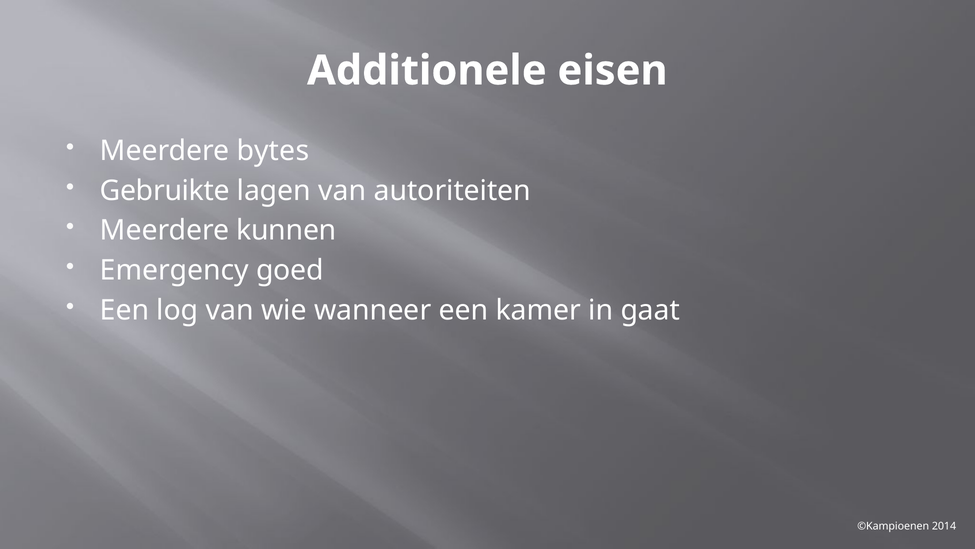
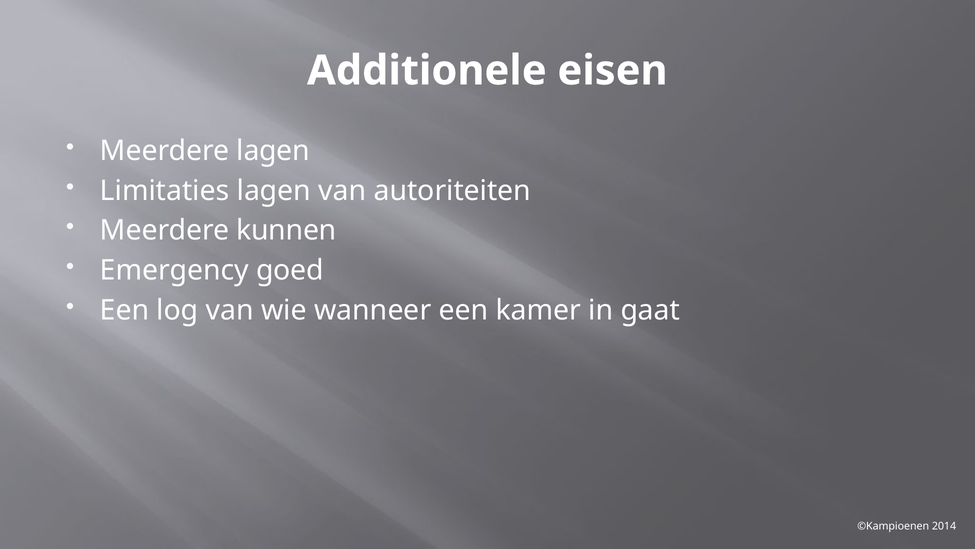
Meerdere bytes: bytes -> lagen (273, 151)
Gebruikte: Gebruikte -> Limitaties (165, 190)
